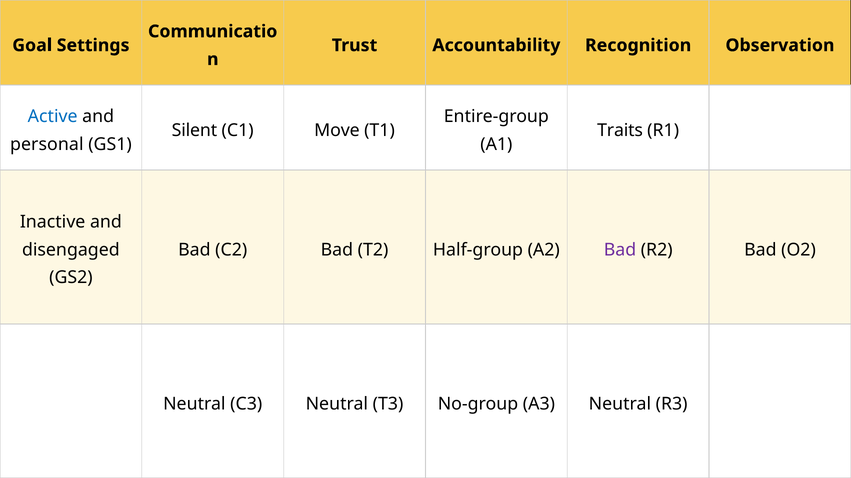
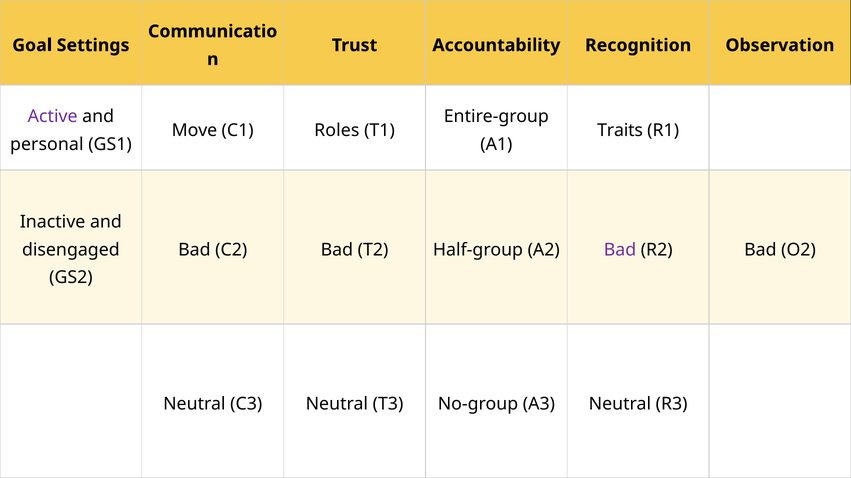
Active colour: blue -> purple (53, 117)
Silent: Silent -> Move (194, 130)
Move: Move -> Roles (337, 130)
